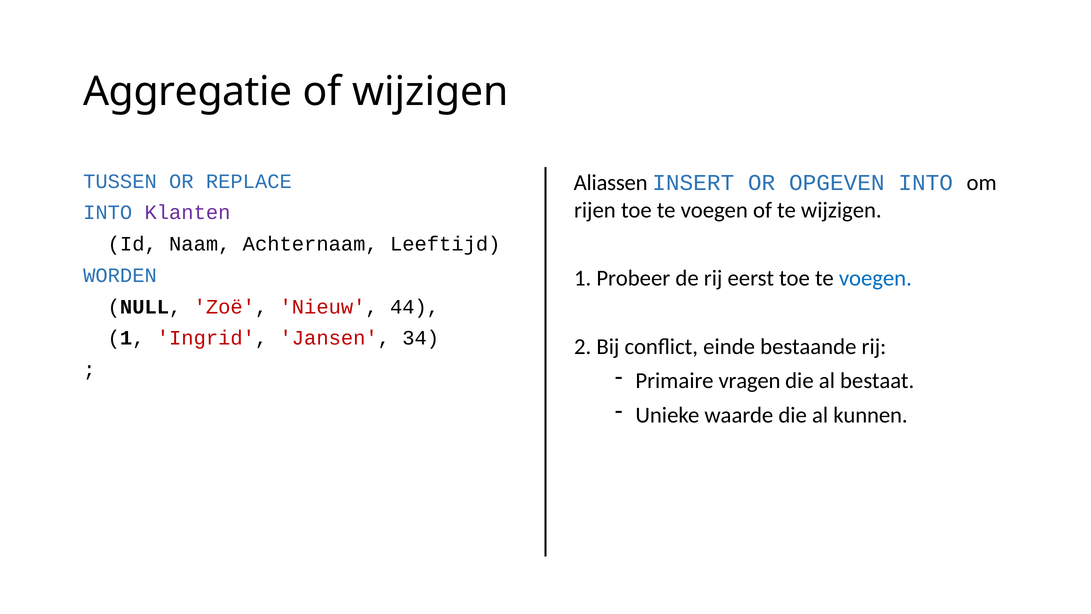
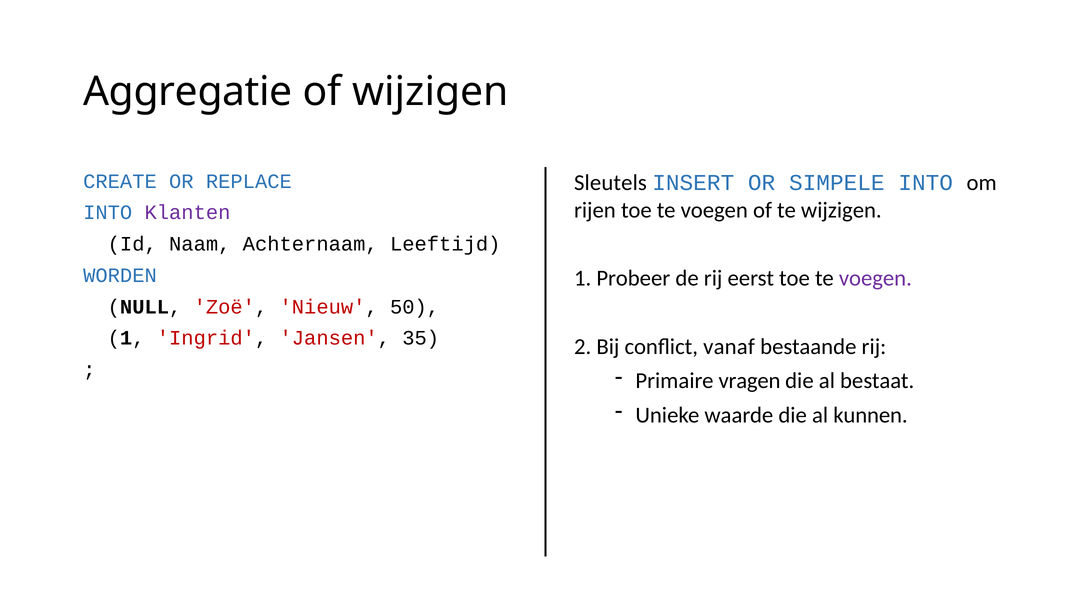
TUSSEN: TUSSEN -> CREATE (120, 181)
Aliassen: Aliassen -> Sleutels (610, 183)
OPGEVEN: OPGEVEN -> SIMPELE (837, 183)
voegen colour: blue -> purple (875, 278)
44: 44 -> 50 (415, 307)
34: 34 -> 35 (421, 338)
einde: einde -> vanaf (729, 347)
